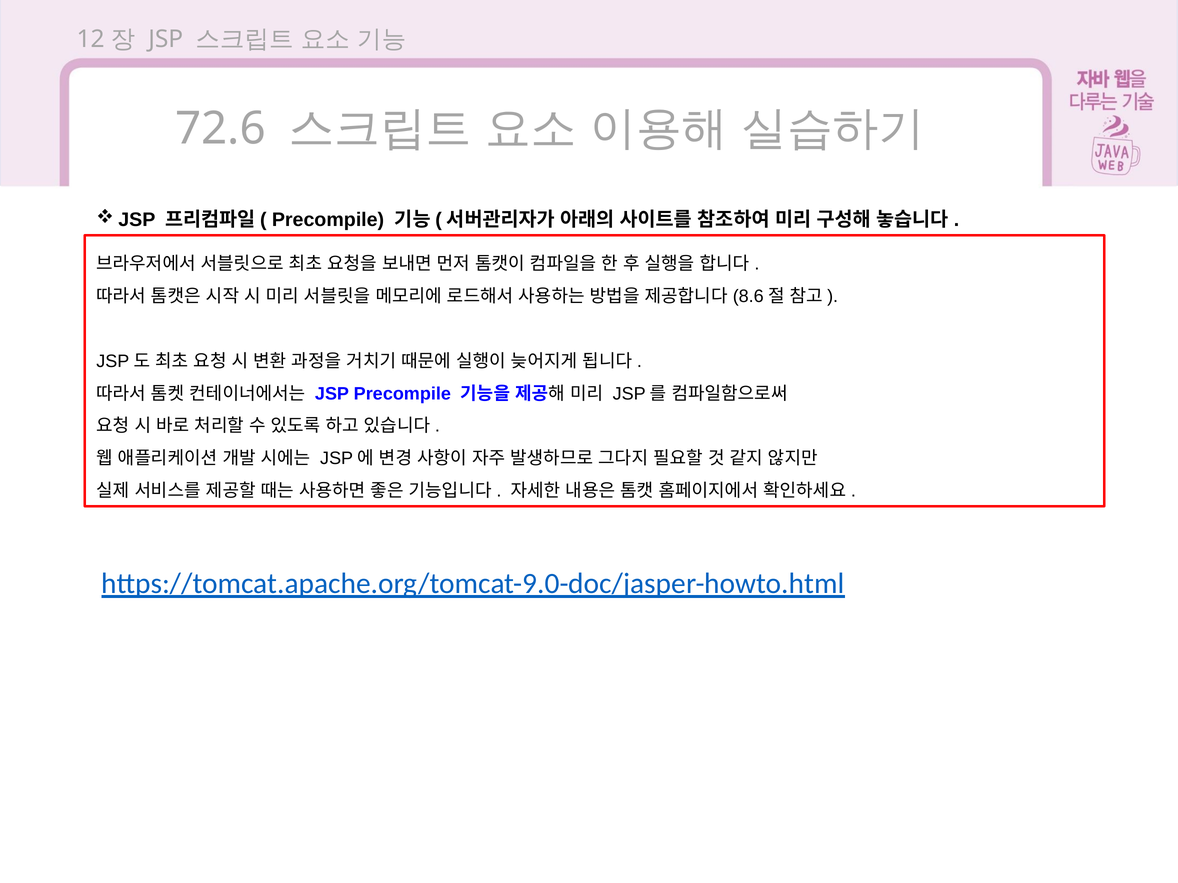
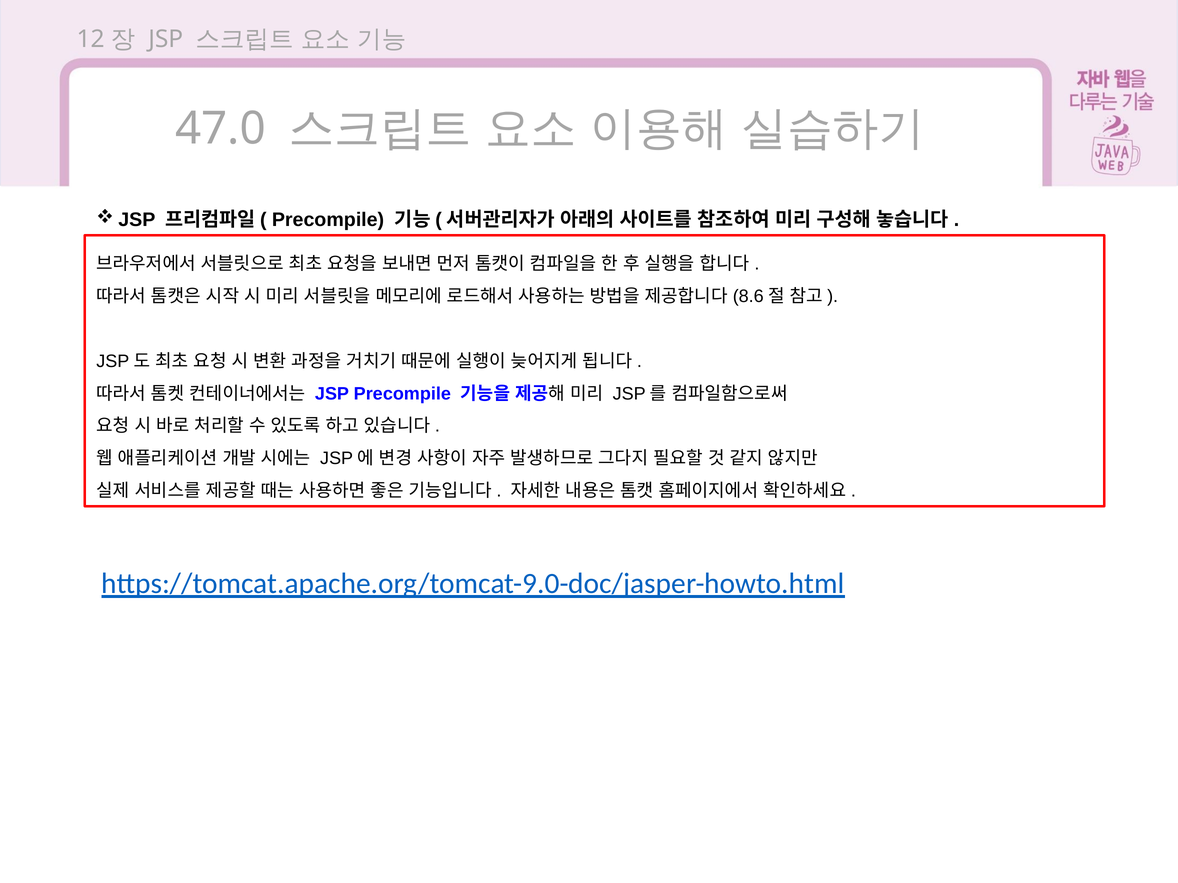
72.6: 72.6 -> 47.0 (220, 129)
